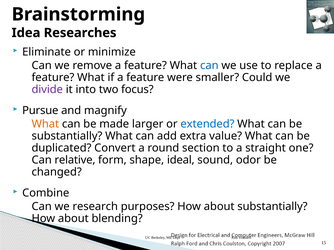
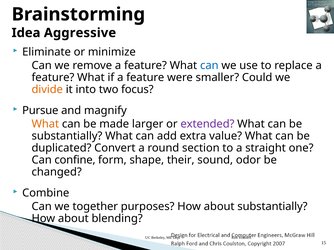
Researches: Researches -> Aggressive (80, 33)
divide colour: purple -> orange (47, 90)
extended colour: blue -> purple (207, 124)
relative: relative -> confine (75, 160)
ideal: ideal -> their (181, 160)
research: research -> together (95, 207)
